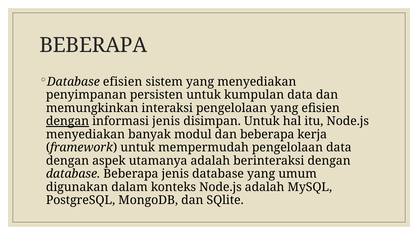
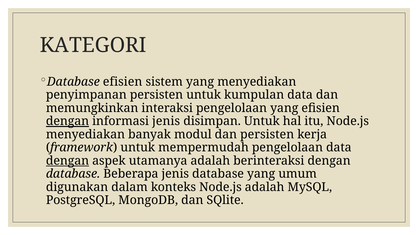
BEBERAPA: BEBERAPA -> KATEGORI (93, 45)
dan beberapa: beberapa -> persisten (267, 135)
dengan underline: none -> present (68, 161)
